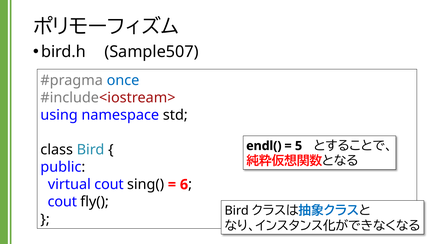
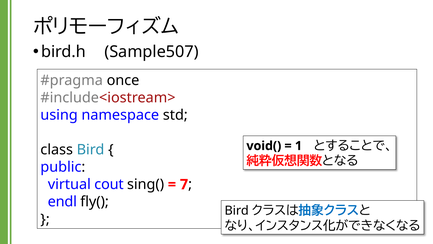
once colour: blue -> black (123, 80)
endl(: endl( -> void( (264, 146)
5: 5 -> 1 (299, 146)
6: 6 -> 7 (184, 184)
cout: cout -> endl (62, 202)
